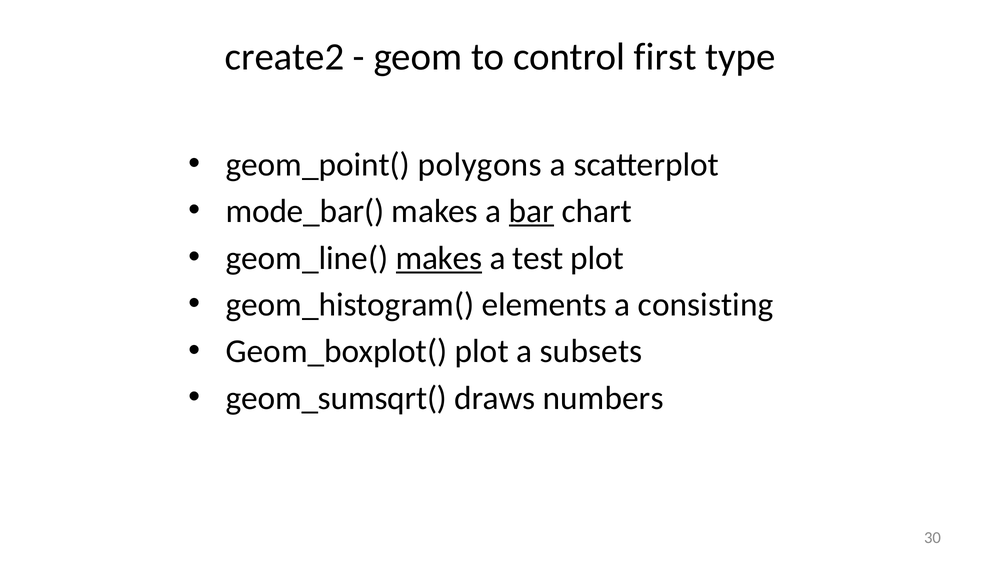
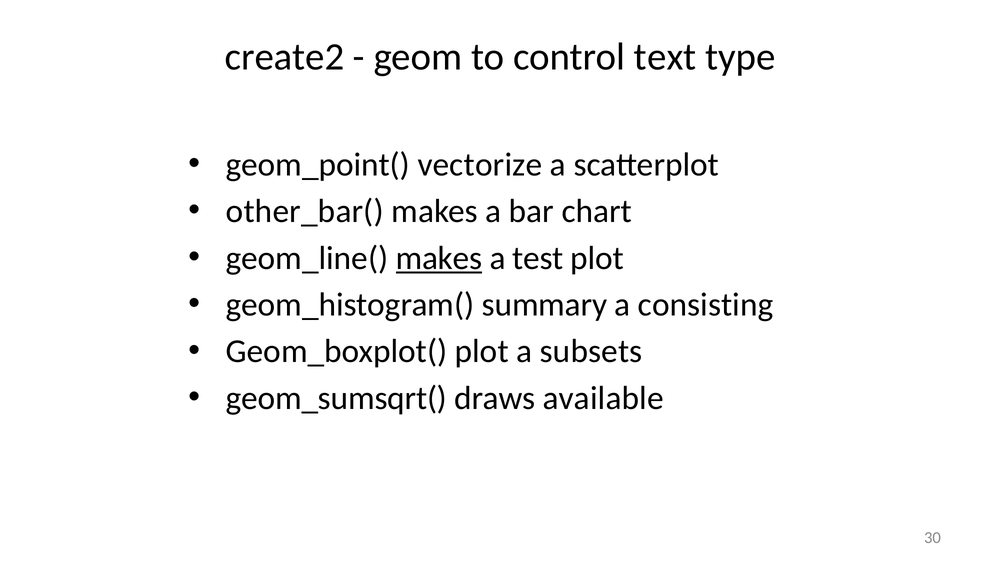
first: first -> text (665, 57)
polygons: polygons -> vectorize (480, 165)
mode_bar(: mode_bar( -> other_bar( (305, 211)
bar underline: present -> none (531, 211)
elements: elements -> summary (545, 305)
numbers: numbers -> available (603, 398)
